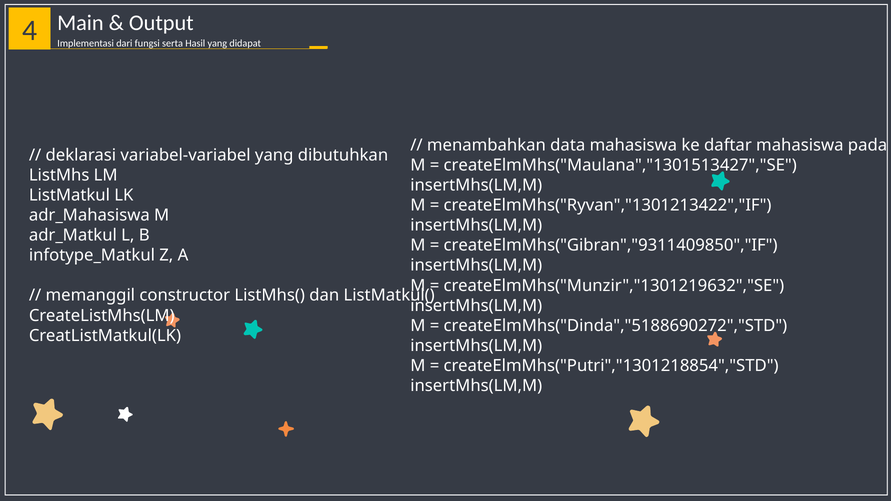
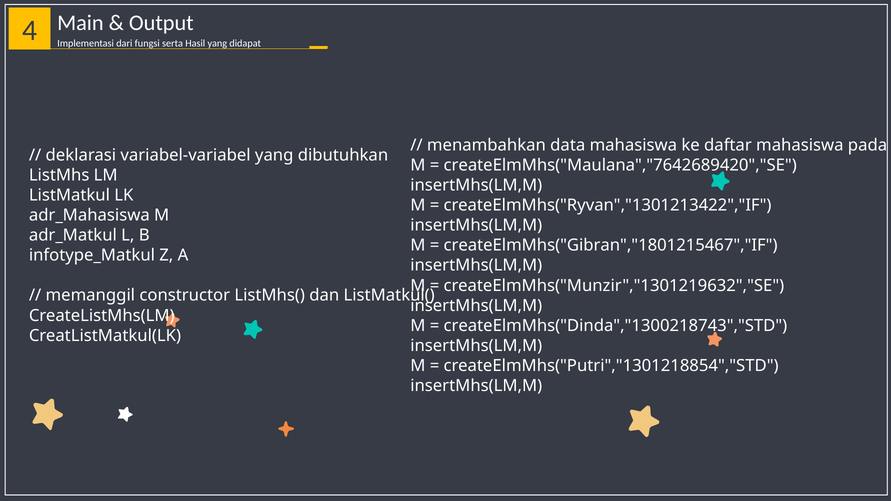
createElmMhs("Maulana","1301513427","SE: createElmMhs("Maulana","1301513427","SE -> createElmMhs("Maulana","7642689420","SE (620, 165)
createElmMhs("Gibran","9311409850","IF: createElmMhs("Gibran","9311409850","IF -> createElmMhs("Gibran","1801215467","IF (611, 245)
createElmMhs("Dinda","5188690272","STD: createElmMhs("Dinda","5188690272","STD -> createElmMhs("Dinda","1300218743","STD (615, 326)
